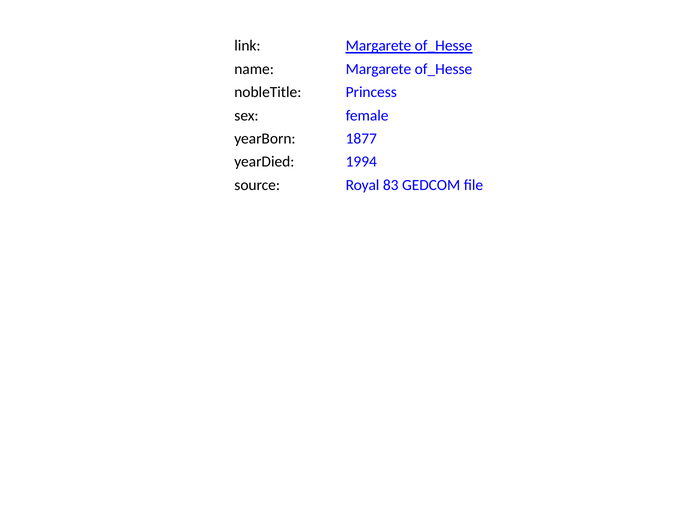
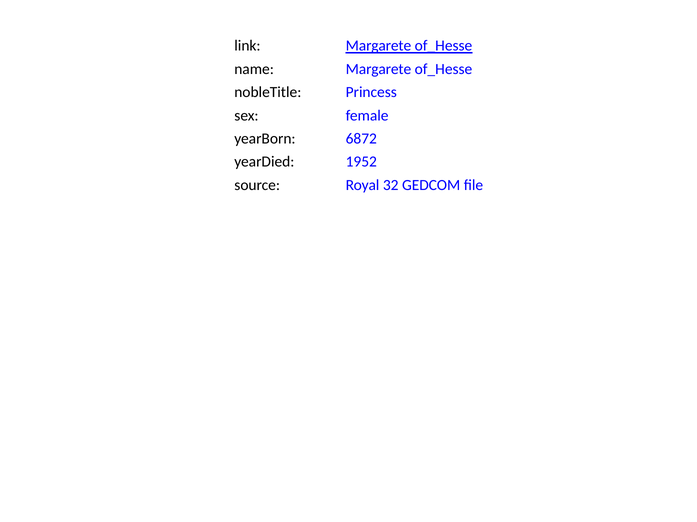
1877: 1877 -> 6872 (361, 139)
1994: 1994 -> 1952 (361, 162)
83: 83 -> 32 (391, 185)
